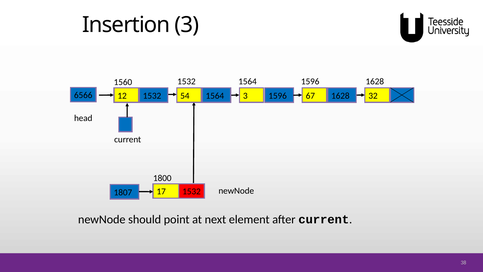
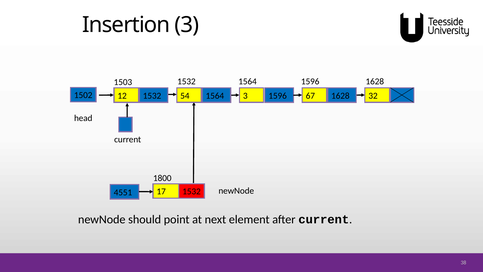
1560: 1560 -> 1503 (123, 82)
6566: 6566 -> 1502 (83, 95)
1807: 1807 -> 4551 (123, 192)
